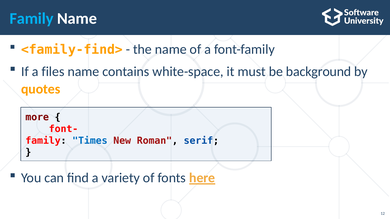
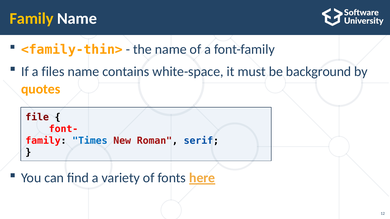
Family colour: light blue -> yellow (31, 18)
<family-find>: <family-find> -> <family-thin> (72, 50)
more: more -> file (37, 117)
